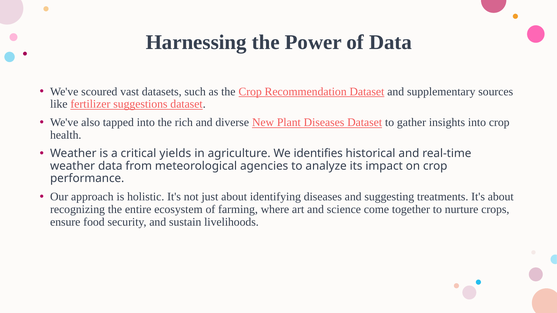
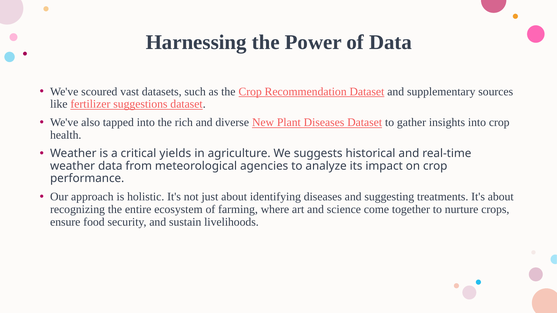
identifies: identifies -> suggests (318, 154)
